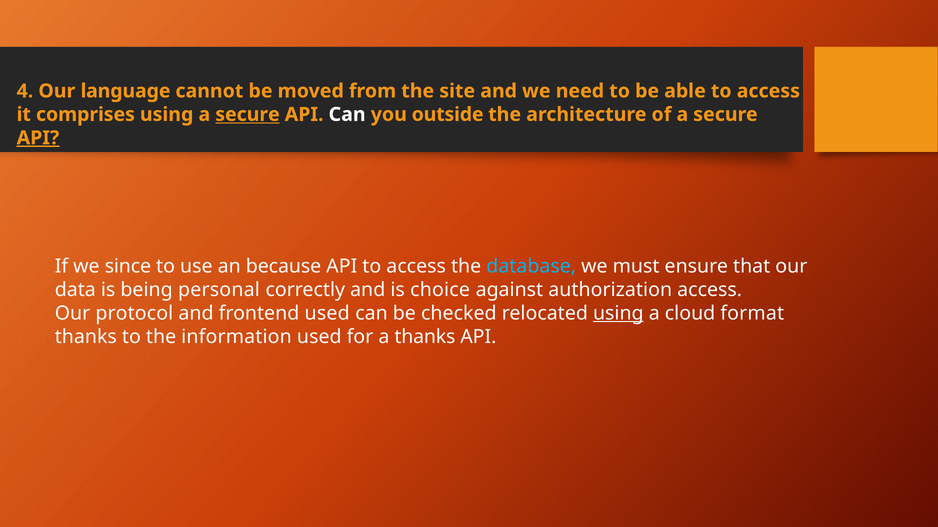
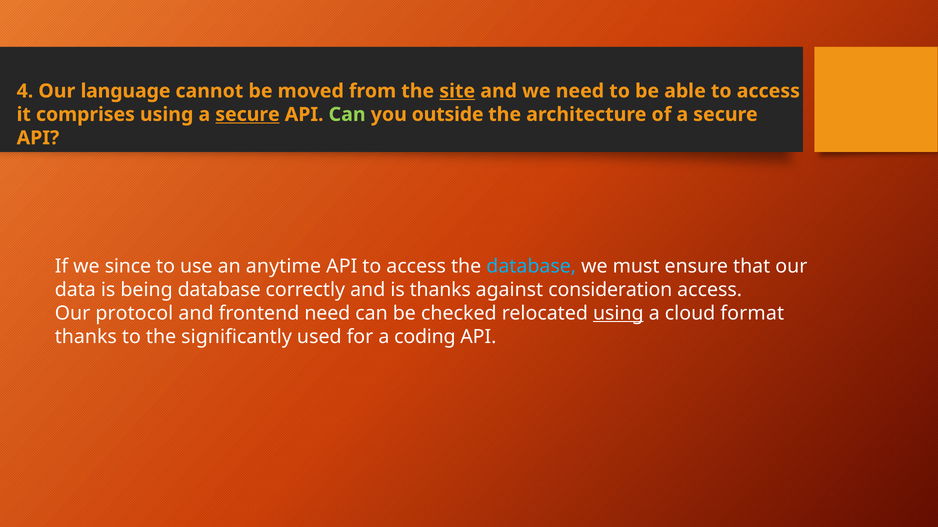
site underline: none -> present (457, 91)
Can colour: white -> light green (347, 115)
API underline: present -> none (38, 138)
because: because -> anytime (283, 267)
being personal: personal -> database (219, 290)
is choice: choice -> thanks (440, 290)
authorization: authorization -> consideration (610, 290)
frontend used: used -> need (327, 313)
information: information -> significantly (237, 337)
a thanks: thanks -> coding (425, 337)
